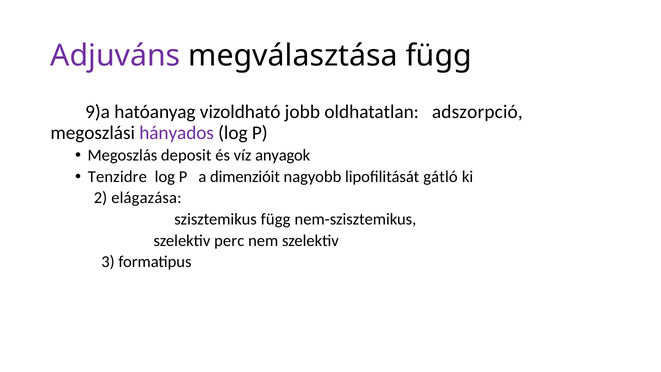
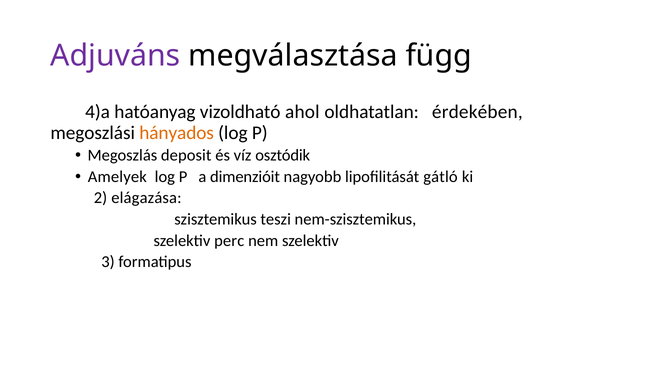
9)a: 9)a -> 4)a (98, 112)
jobb: jobb -> ahol (302, 112)
adszorpció: adszorpció -> érdekében (477, 112)
hányados colour: purple -> orange (177, 133)
anyagok: anyagok -> osztódik (283, 155)
Tenzidre: Tenzidre -> Amelyek (117, 177)
szisztemikus függ: függ -> teszi (276, 219)
